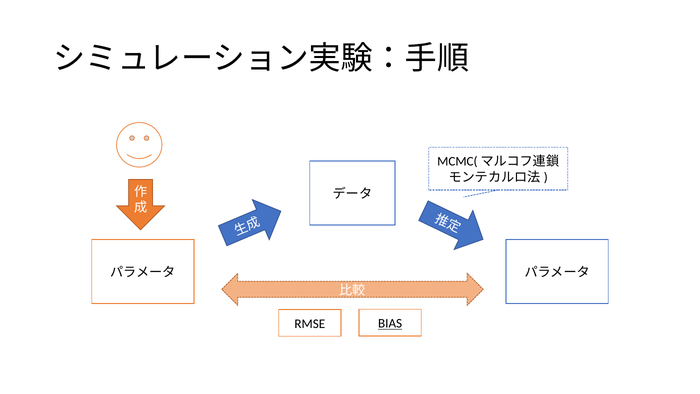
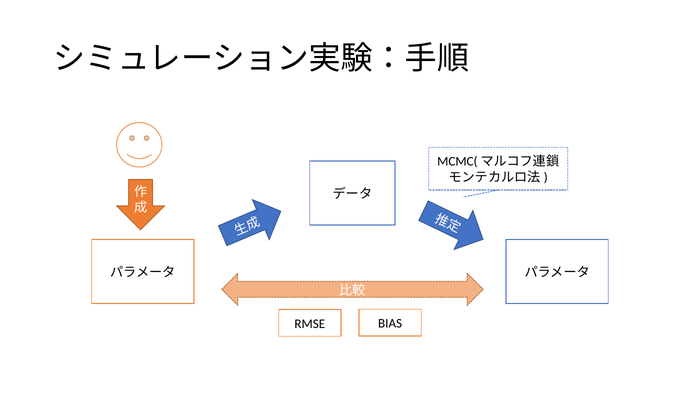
BIAS underline: present -> none (390, 323)
